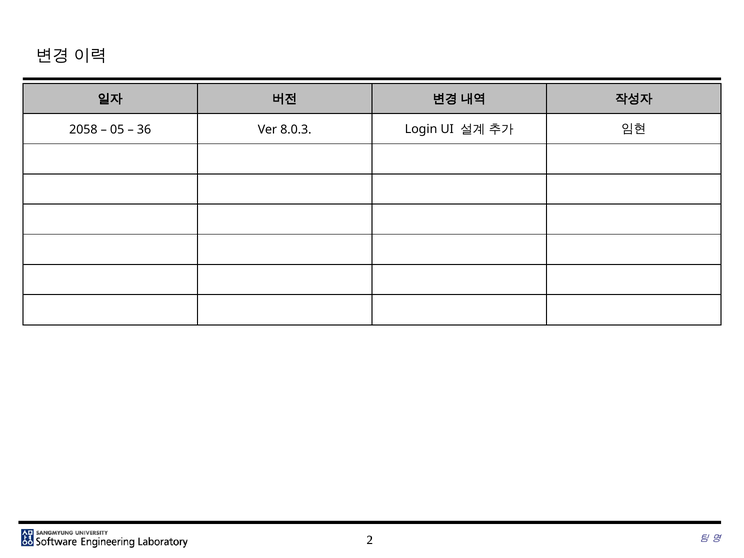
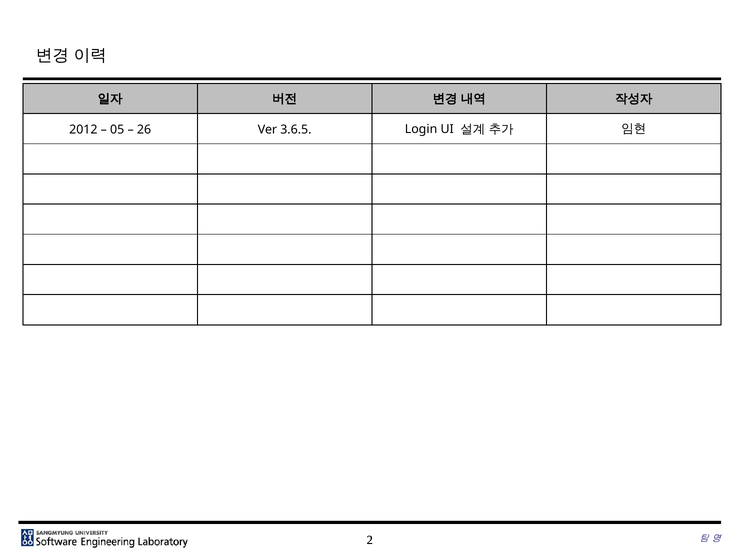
2058: 2058 -> 2012 (83, 129)
36: 36 -> 26 (144, 129)
8.0.3: 8.0.3 -> 3.6.5 (296, 129)
